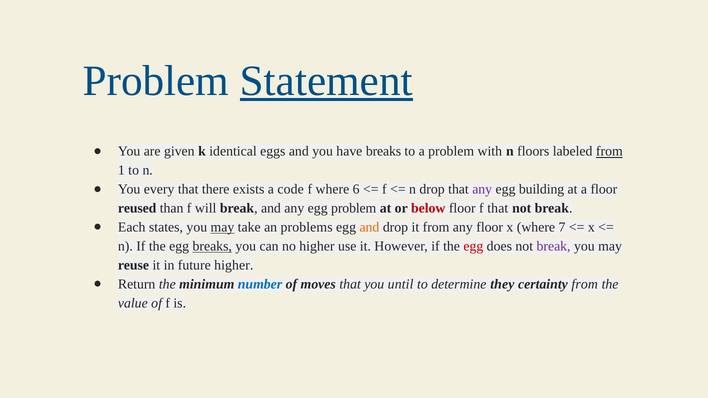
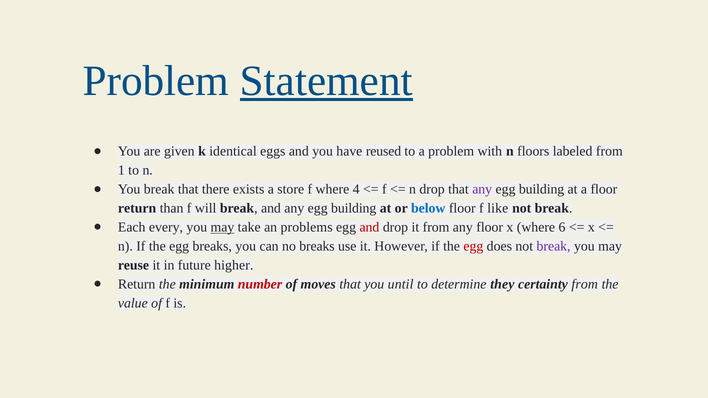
have breaks: breaks -> reused (384, 152)
from underline: present -> none (609, 152)
You every: every -> break (159, 190)
code: code -> store (291, 190)
6: 6 -> 4 (356, 190)
reused: reused -> return (137, 208)
and any egg problem: problem -> building (354, 208)
below colour: red -> blue (428, 208)
f that: that -> like (498, 208)
states: states -> every (166, 227)
and colour: orange -> red (369, 227)
7: 7 -> 6 (562, 227)
breaks underline: present -> none (212, 246)
no higher: higher -> breaks (317, 246)
number colour: blue -> red (260, 284)
